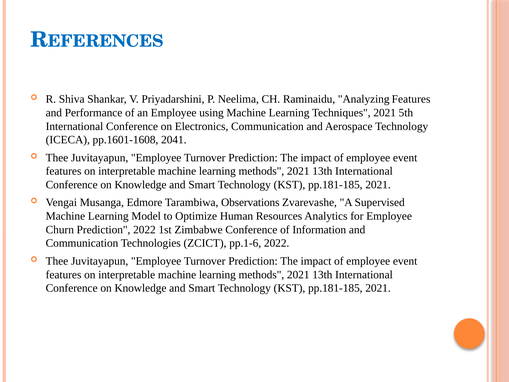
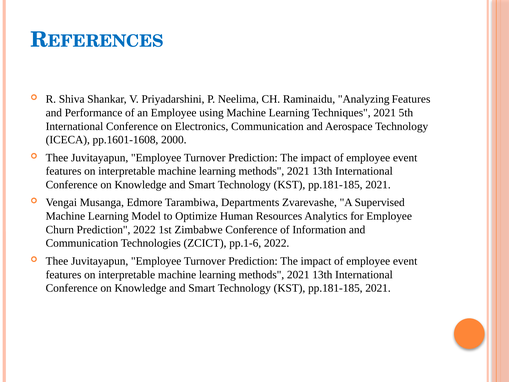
2041: 2041 -> 2000 (174, 140)
Observations: Observations -> Departments (250, 202)
